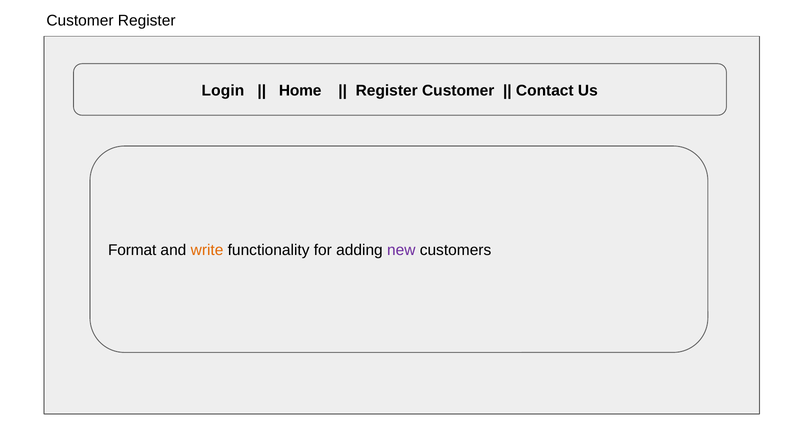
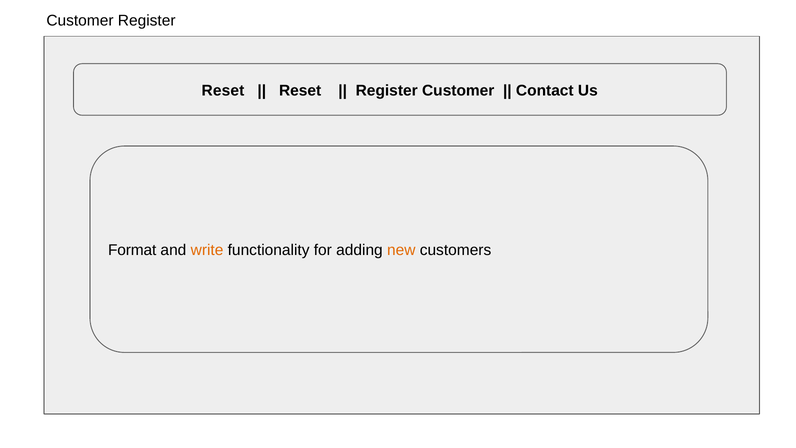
Login: Login -> Reset (223, 90)
Home: Home -> Reset (300, 90)
new colour: purple -> orange (401, 250)
